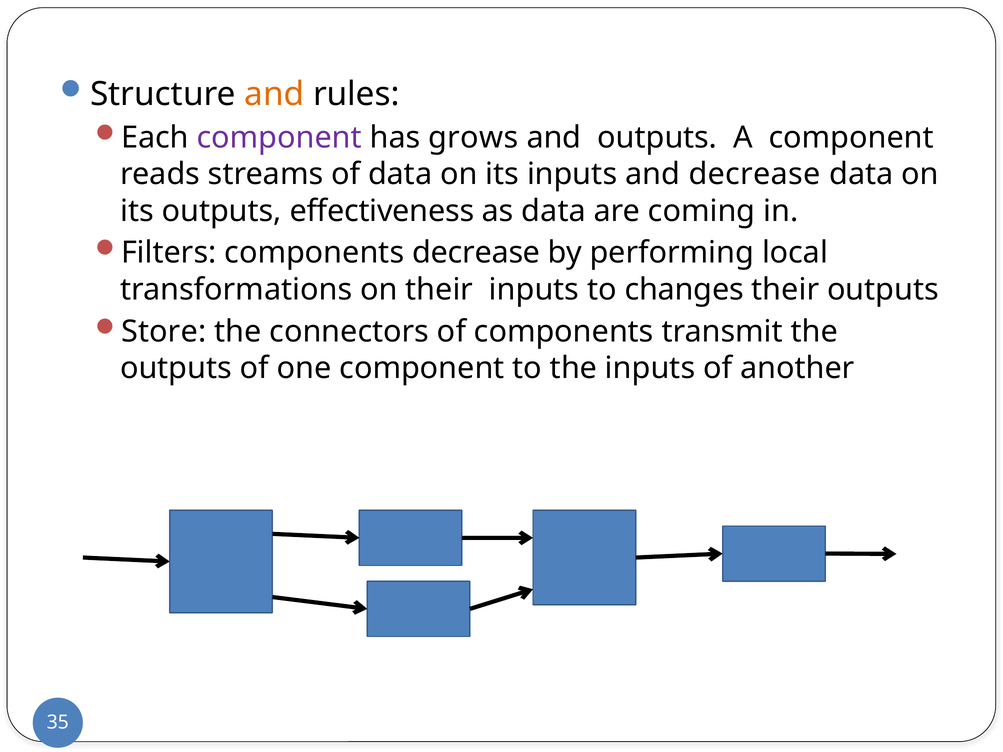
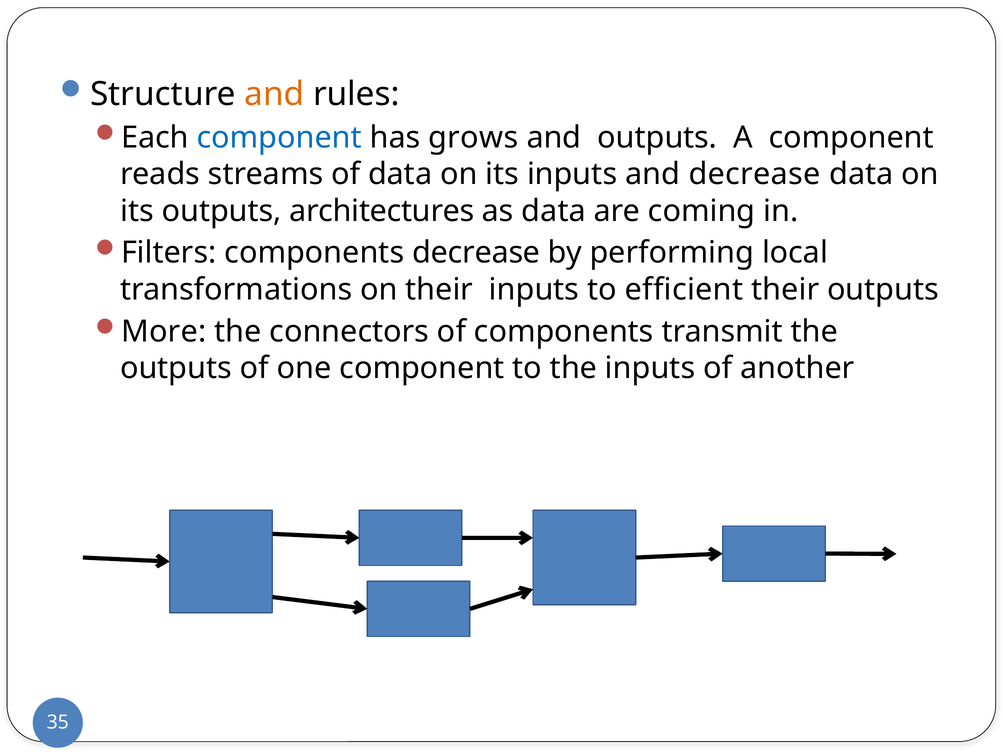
component colour: purple -> blue (279, 138)
effectiveness: effectiveness -> architectures (382, 211)
changes: changes -> efficient (684, 290)
Store: Store -> More (164, 332)
